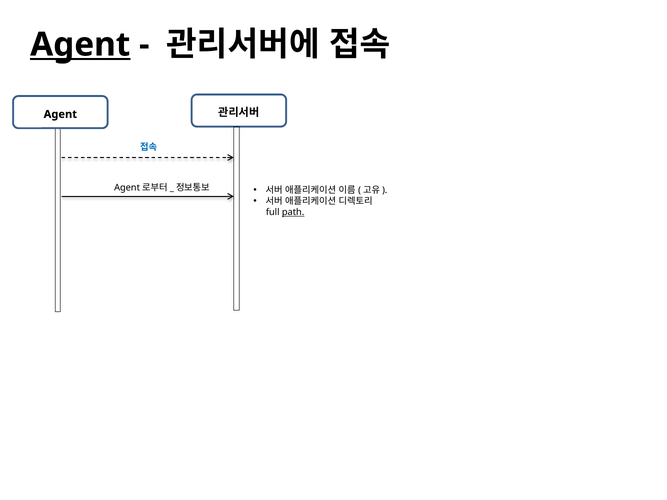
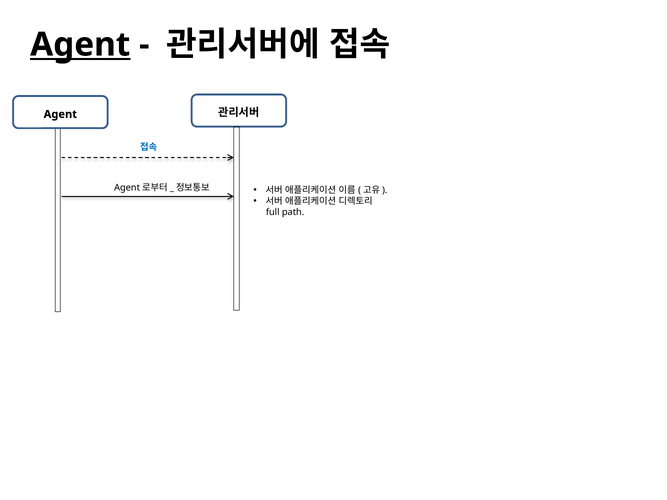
path underline: present -> none (293, 212)
